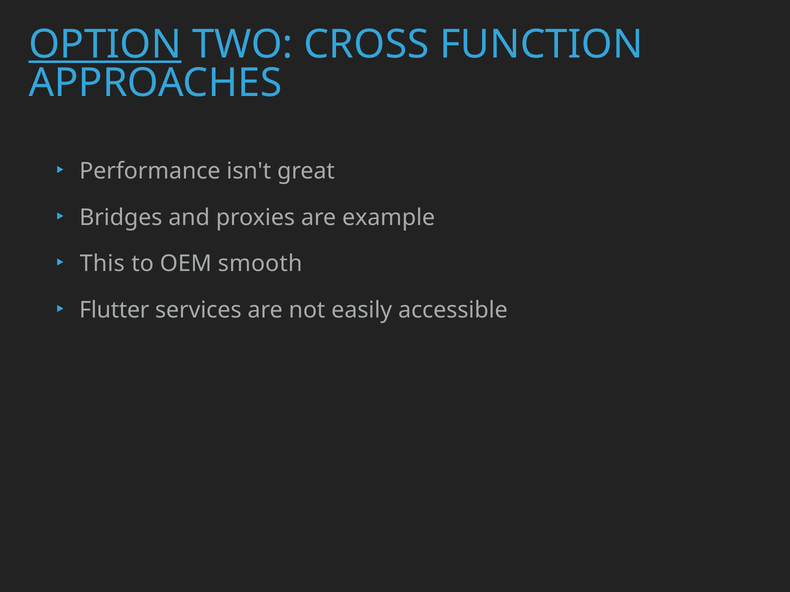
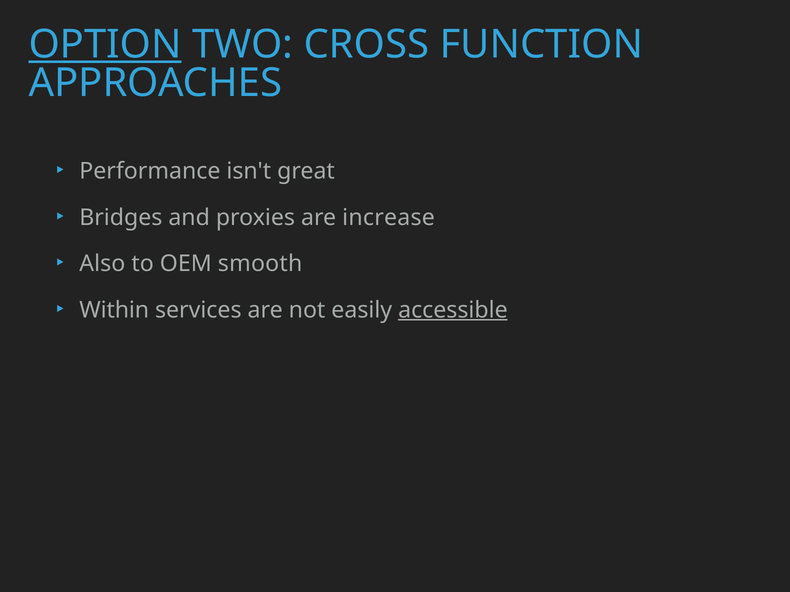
example: example -> increase (389, 218)
This: This -> Also (102, 264)
Flutter: Flutter -> Within (114, 310)
accessible underline: none -> present (453, 310)
